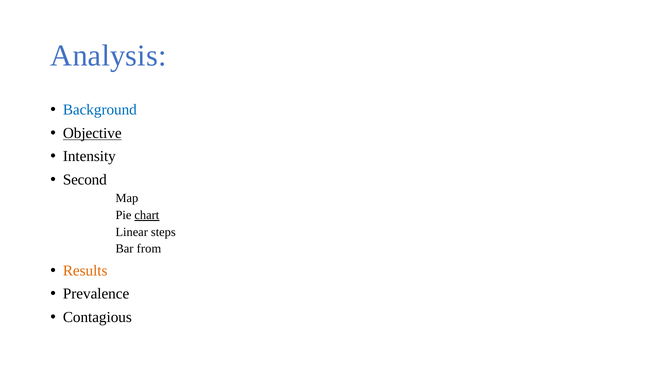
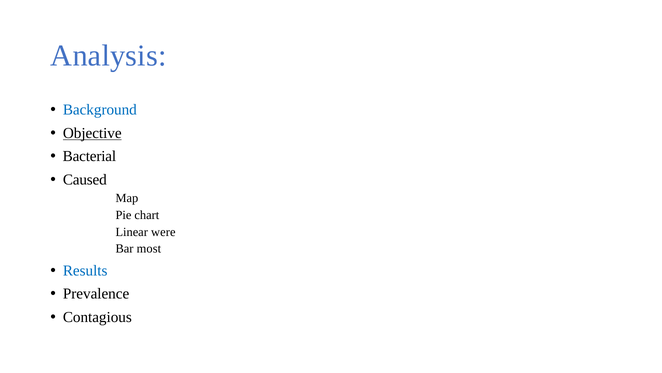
Intensity: Intensity -> Bacterial (89, 156)
Second: Second -> Caused (85, 179)
chart underline: present -> none (147, 215)
steps: steps -> were (163, 232)
from: from -> most (149, 248)
Results colour: orange -> blue (85, 270)
